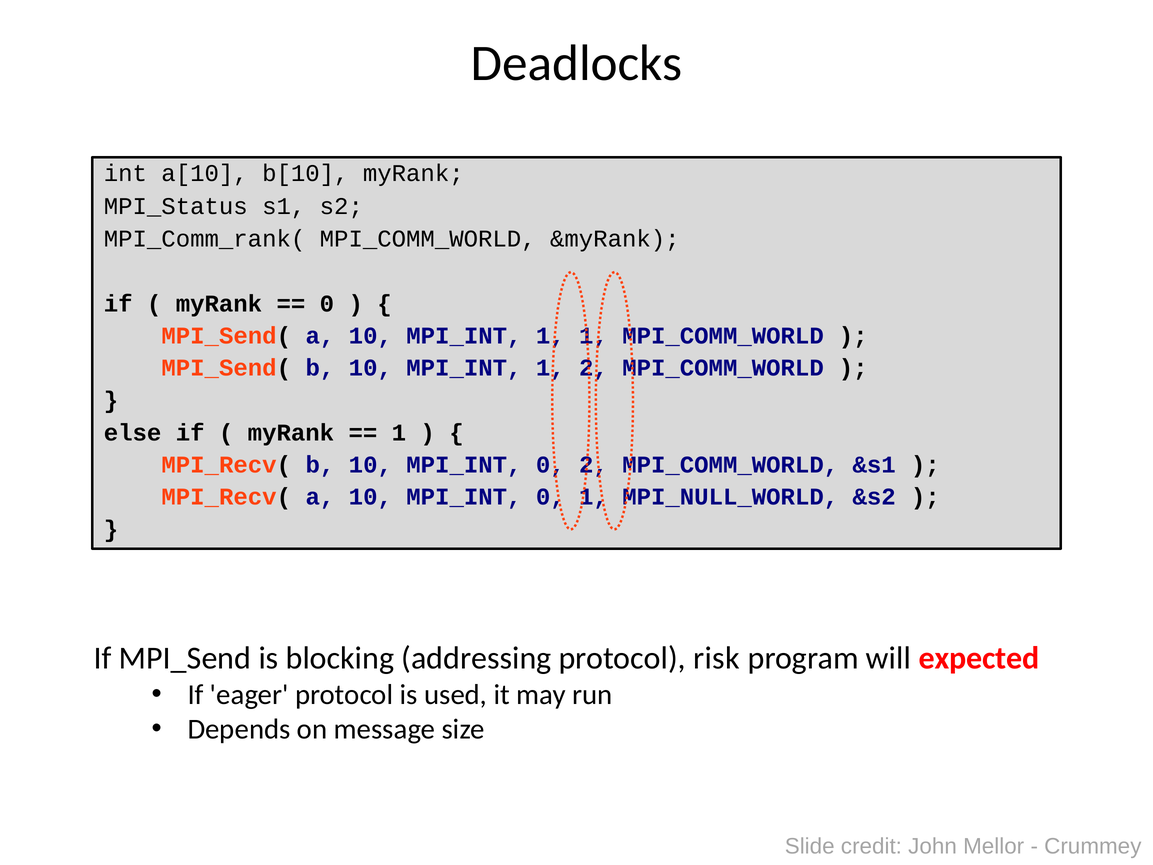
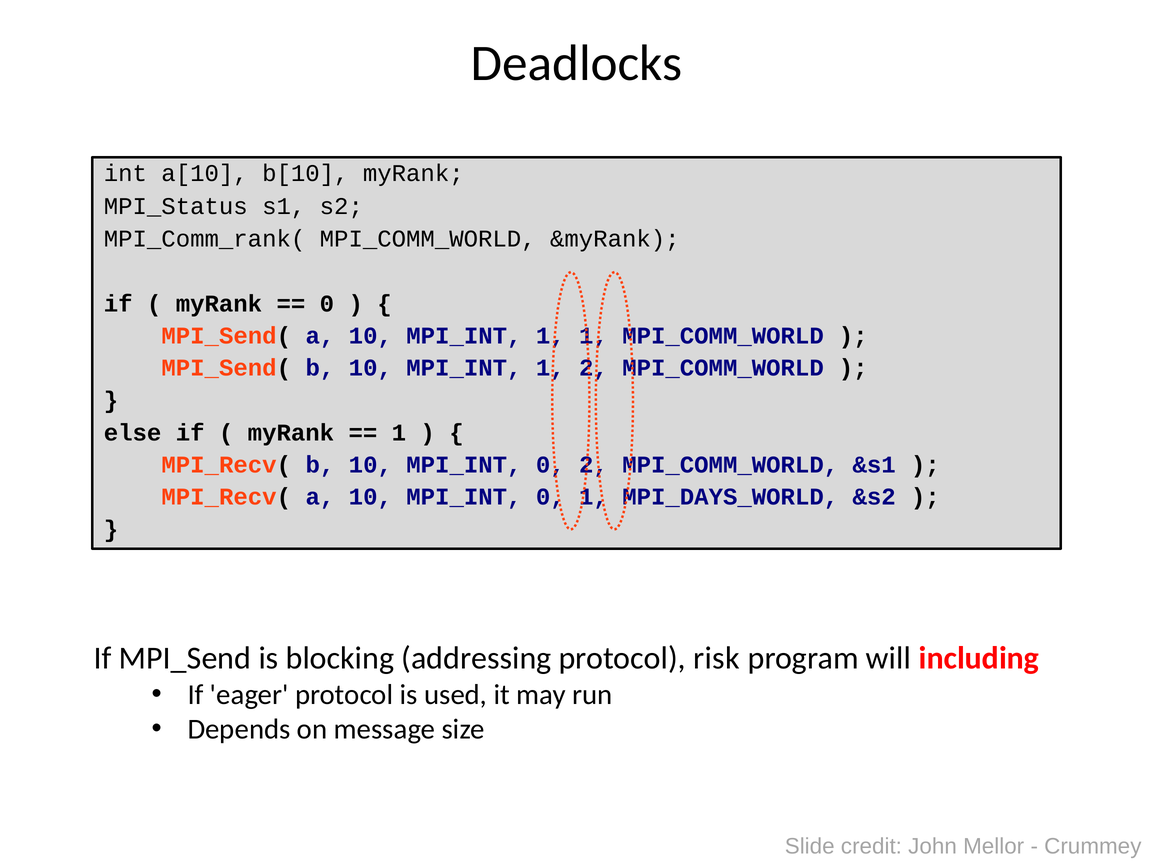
MPI_NULL_WORLD: MPI_NULL_WORLD -> MPI_DAYS_WORLD (730, 497)
expected: expected -> including (979, 658)
